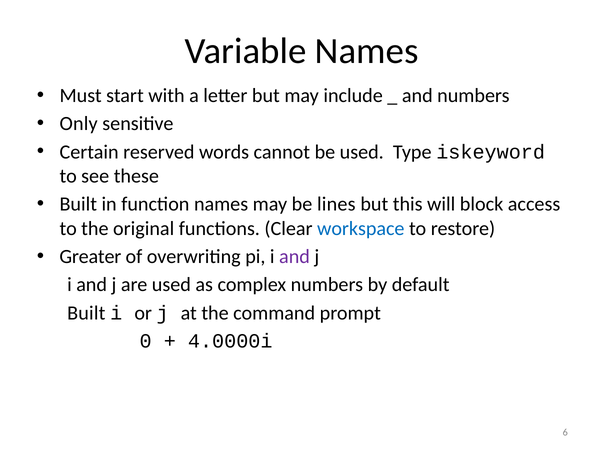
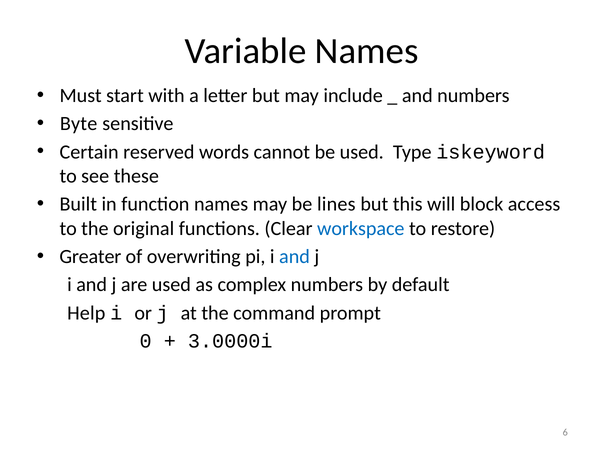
Only: Only -> Byte (79, 124)
and colour: purple -> blue (295, 257)
Built: Built -> Help (86, 313)
4.0000i: 4.0000i -> 3.0000i (230, 341)
